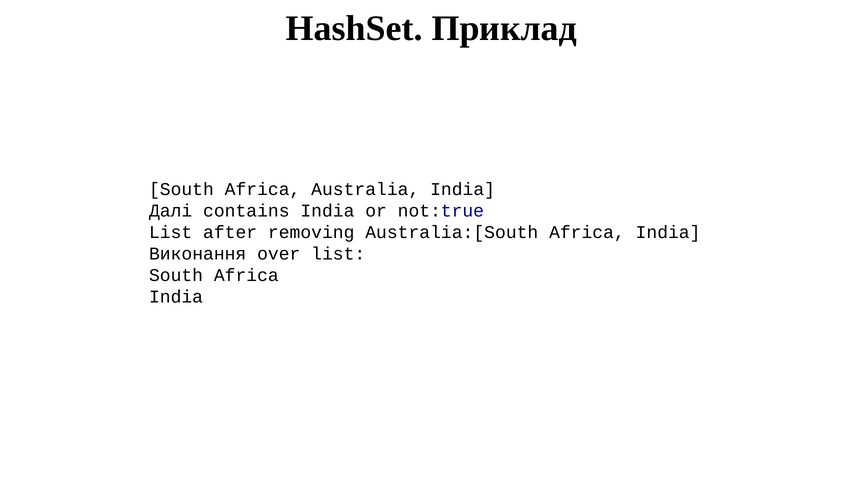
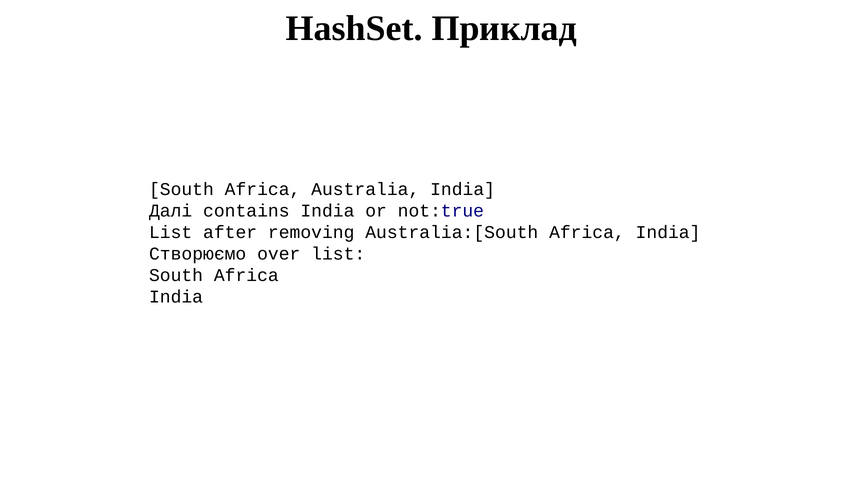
Виконання: Виконання -> Створюємо (198, 254)
